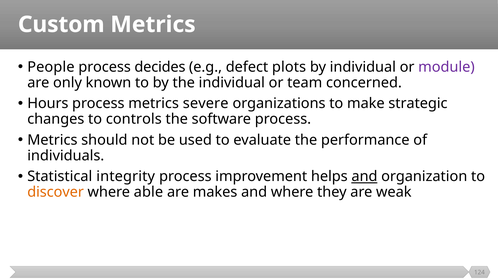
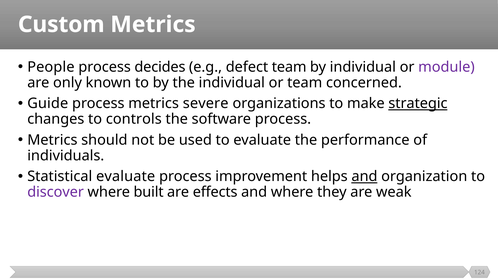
defect plots: plots -> team (289, 67)
Hours: Hours -> Guide (48, 104)
strategic underline: none -> present (418, 104)
Statistical integrity: integrity -> evaluate (126, 177)
discover colour: orange -> purple (56, 192)
able: able -> built (149, 192)
makes: makes -> effects (215, 192)
